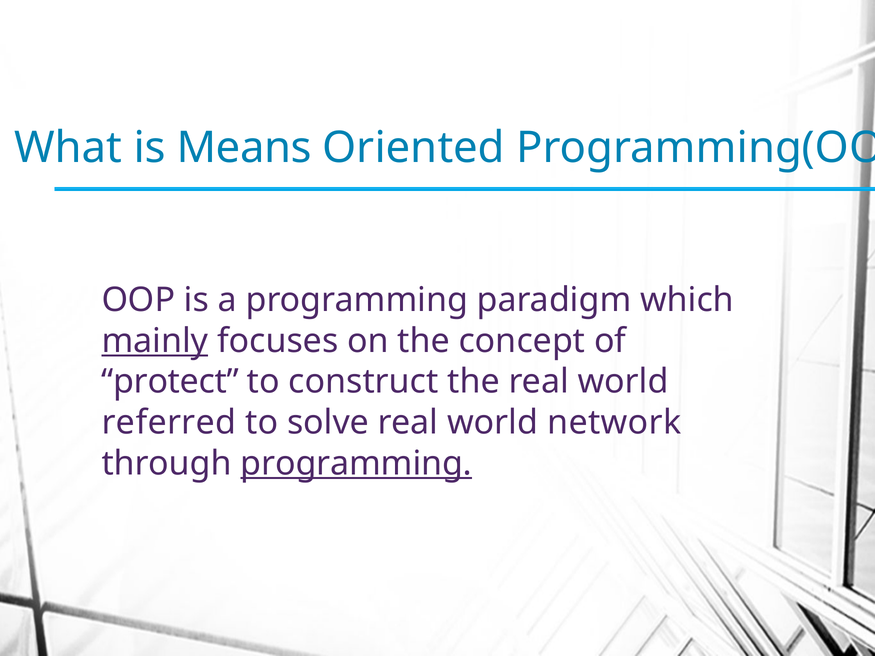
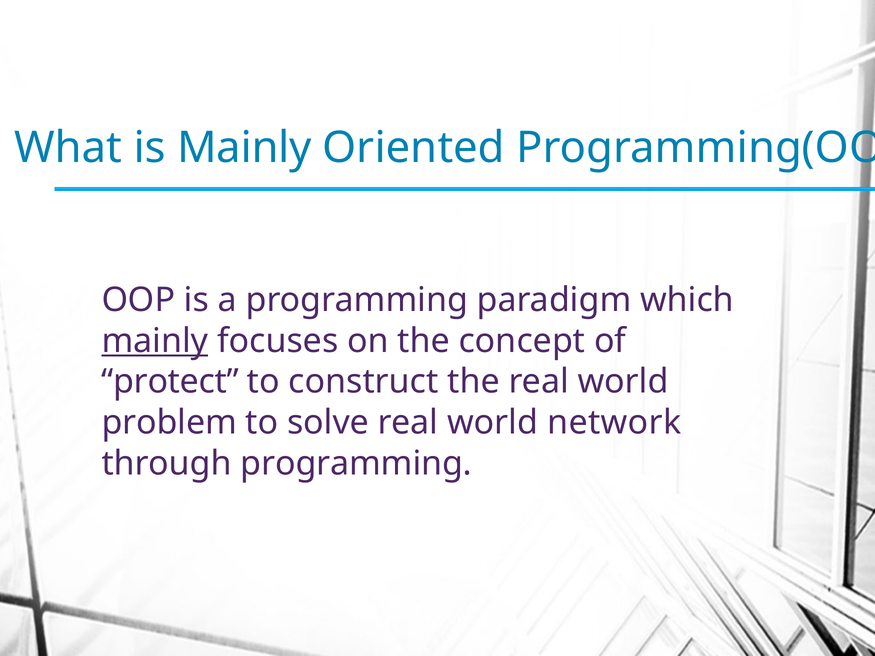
is Means: Means -> Mainly (244, 148)
referred: referred -> problem (169, 423)
programming underline: present -> none (356, 464)
